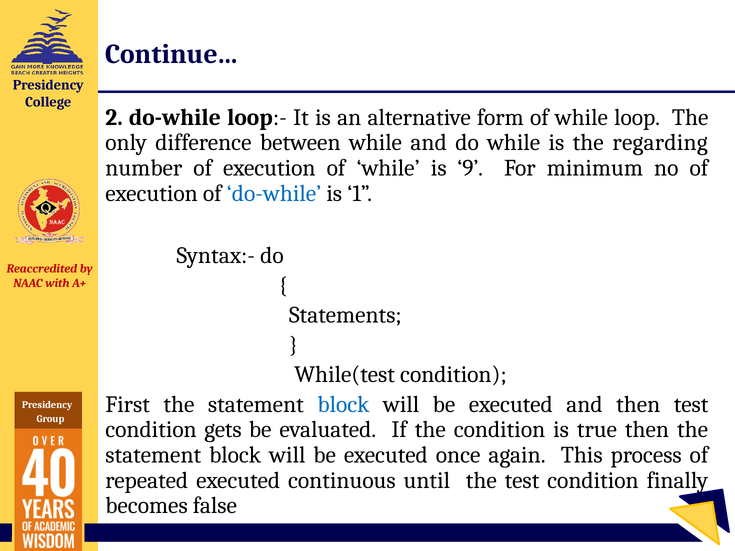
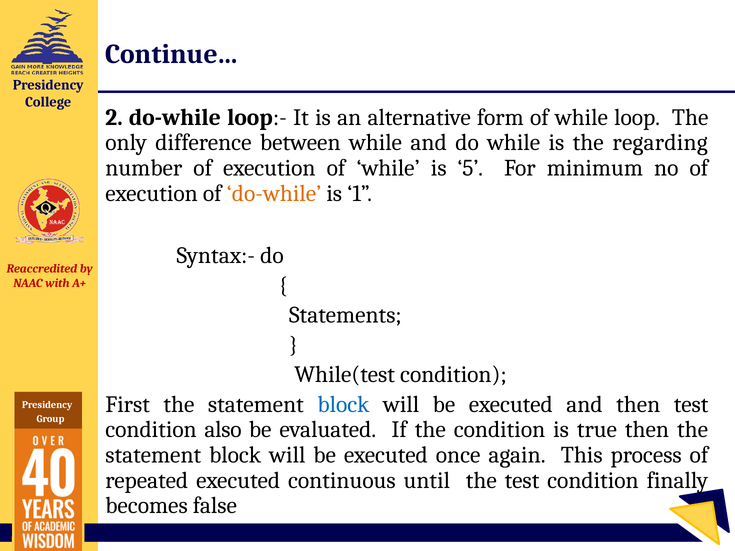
9: 9 -> 5 (470, 168)
do-while colour: blue -> orange (274, 193)
gets: gets -> also (223, 430)
